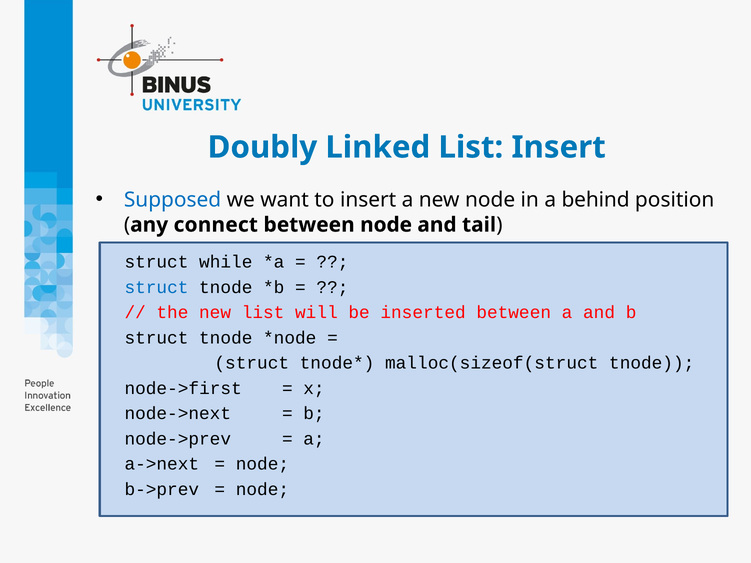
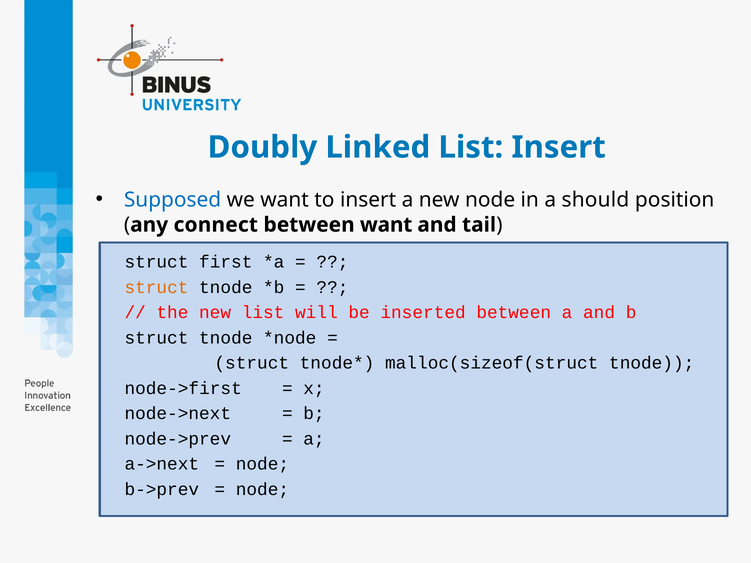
behind: behind -> should (595, 200)
between node: node -> want (386, 225)
while: while -> first (226, 262)
struct colour: blue -> orange (156, 287)
